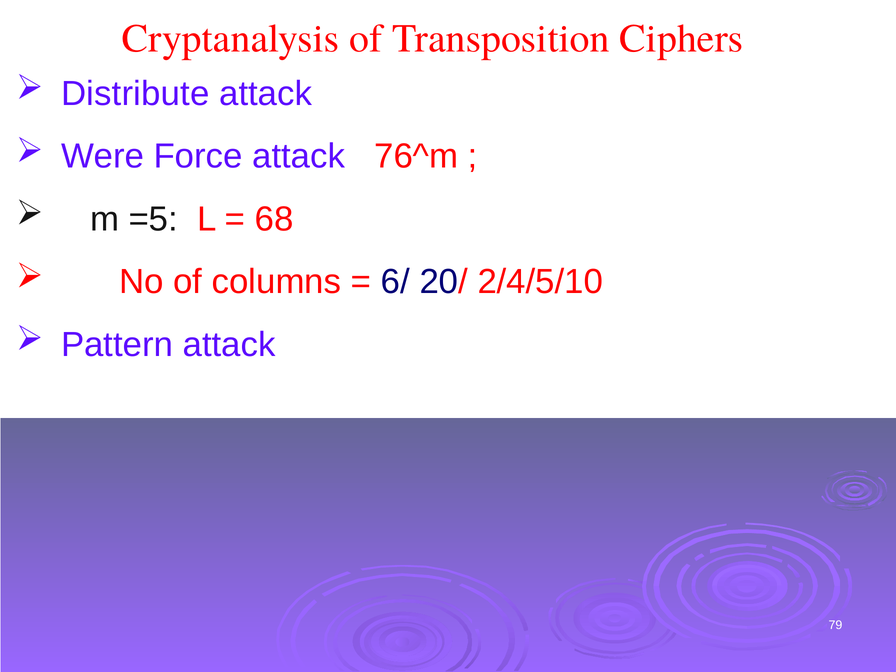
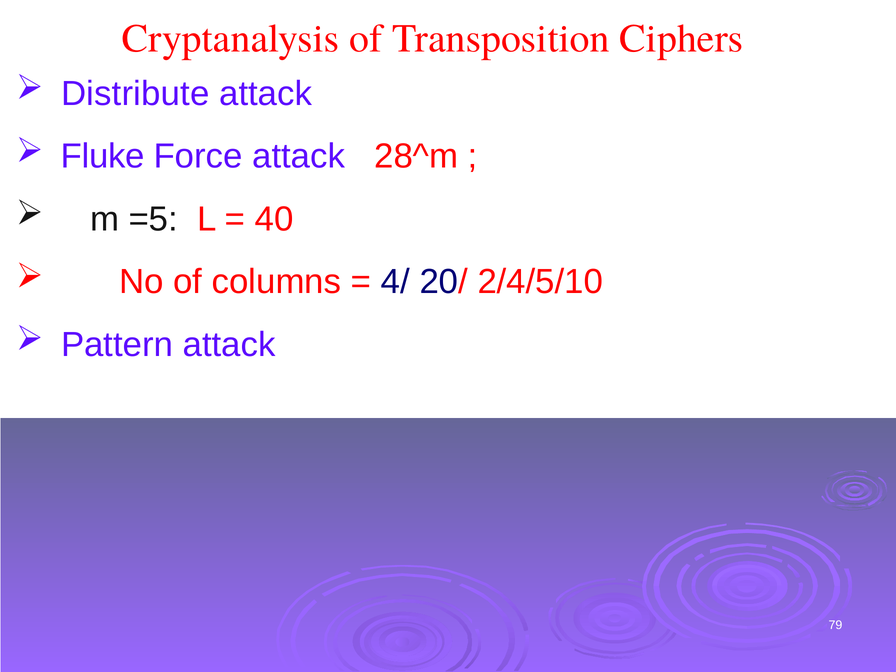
Were: Were -> Fluke (103, 156)
76^m: 76^m -> 28^m (416, 156)
68: 68 -> 40 (274, 219)
6/: 6/ -> 4/ (395, 282)
